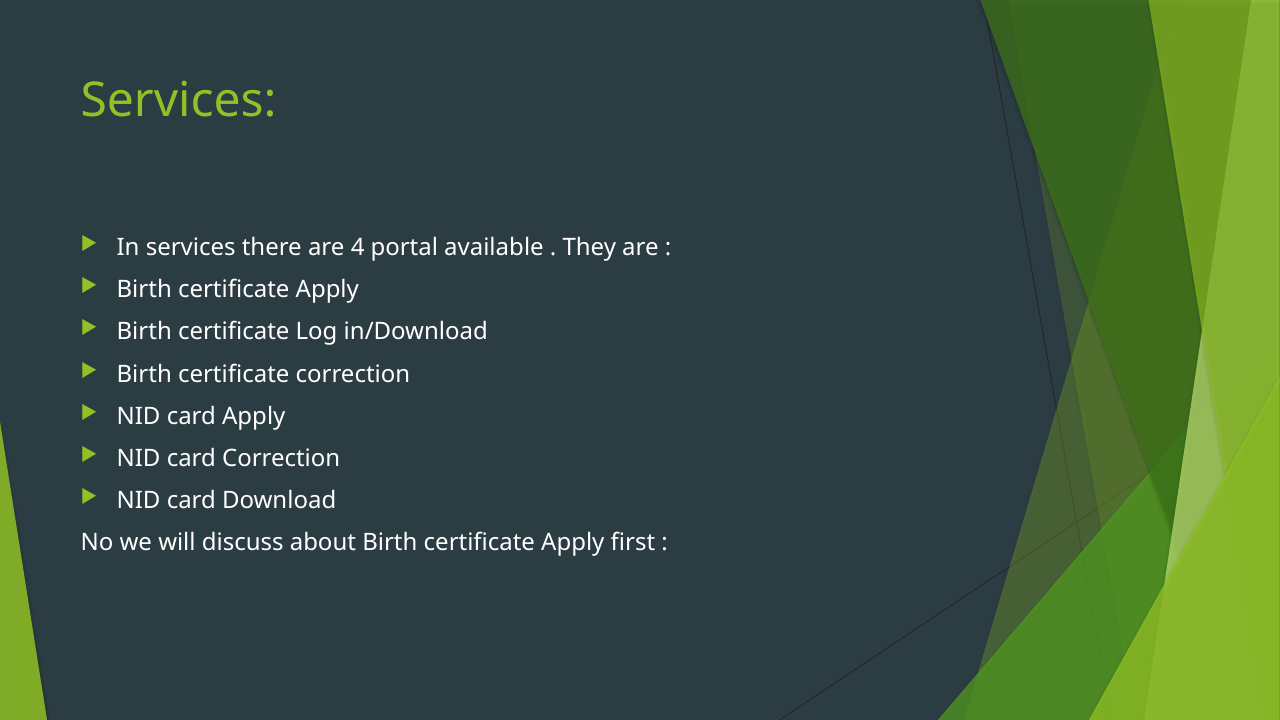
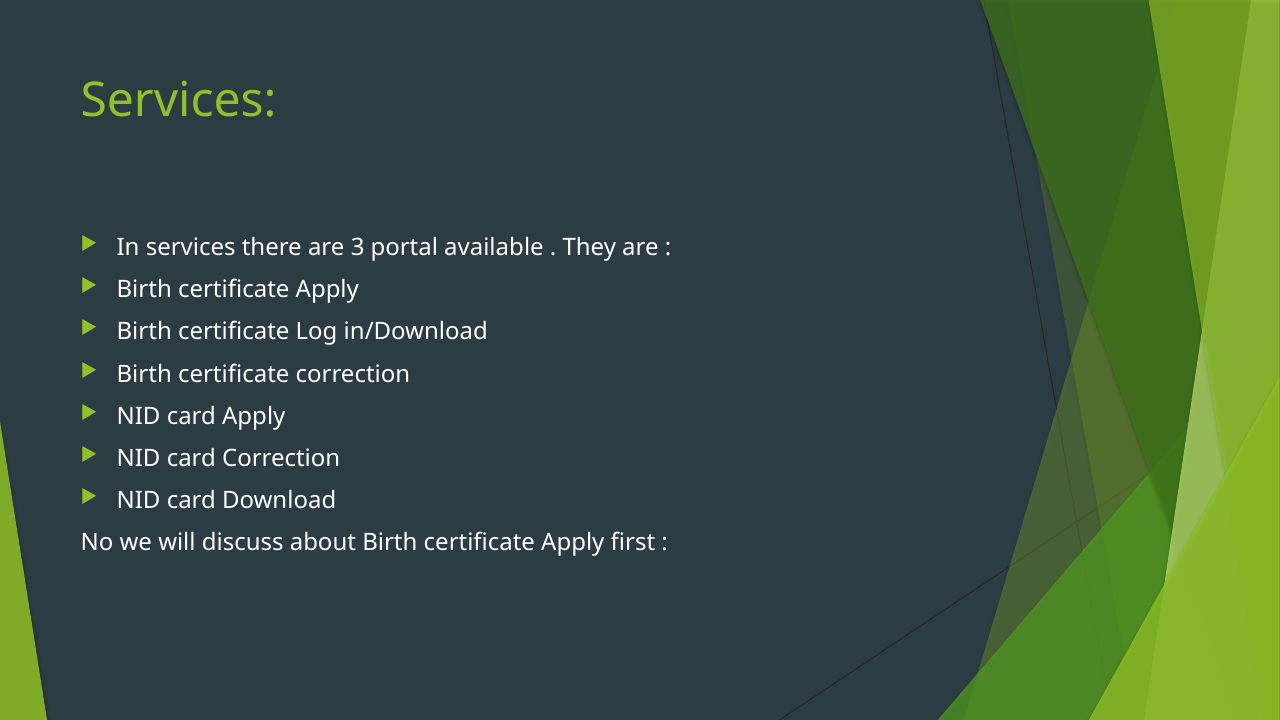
4: 4 -> 3 (358, 248)
